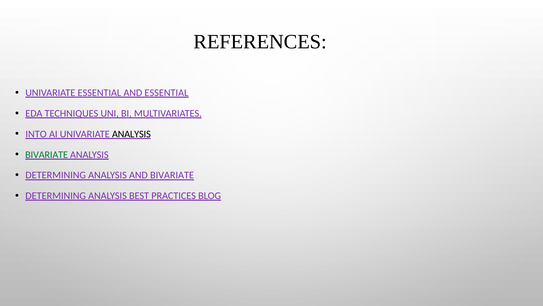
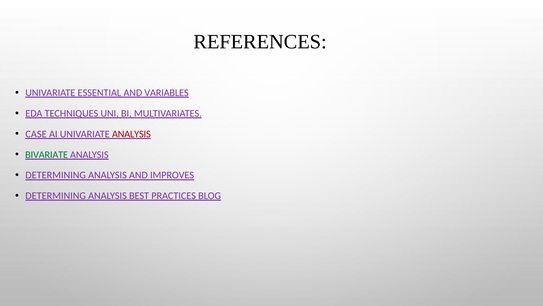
AND ESSENTIAL: ESSENTIAL -> VARIABLES (167, 93)
INTO: INTO -> CASE (36, 134)
ANALYSIS colour: black -> red (131, 134)
AND BIVARIATE: BIVARIATE -> IMPROVES (172, 175)
